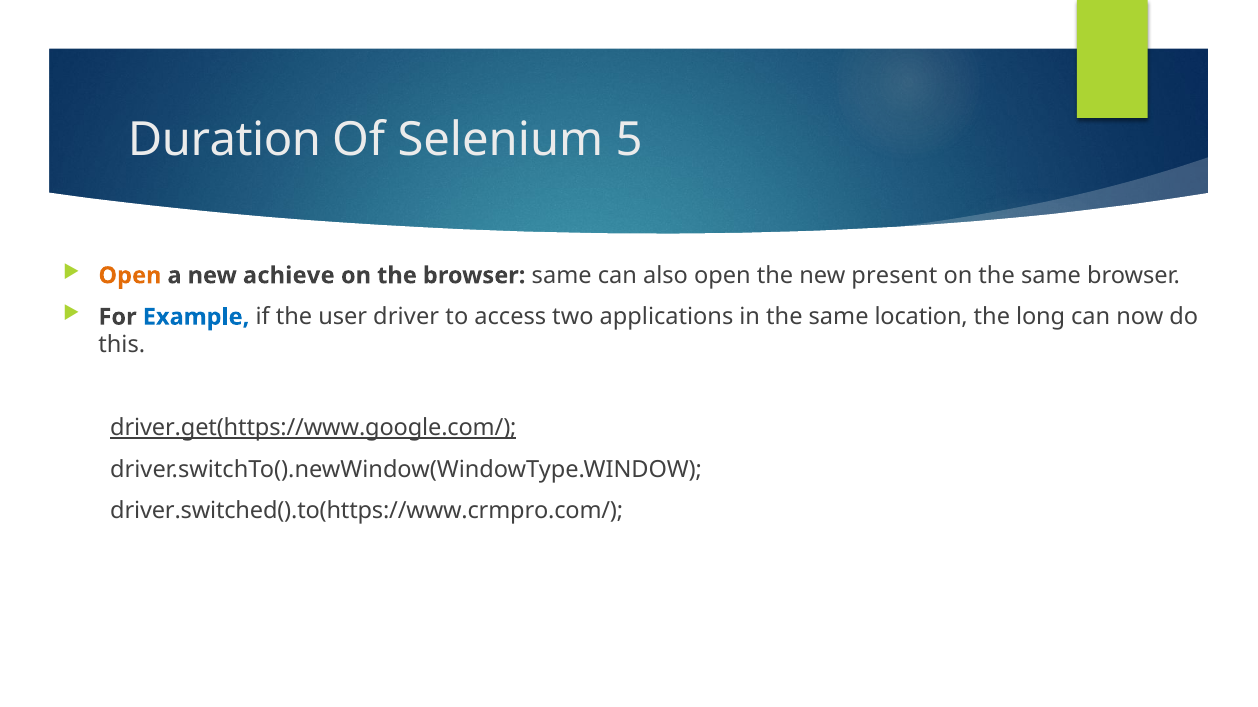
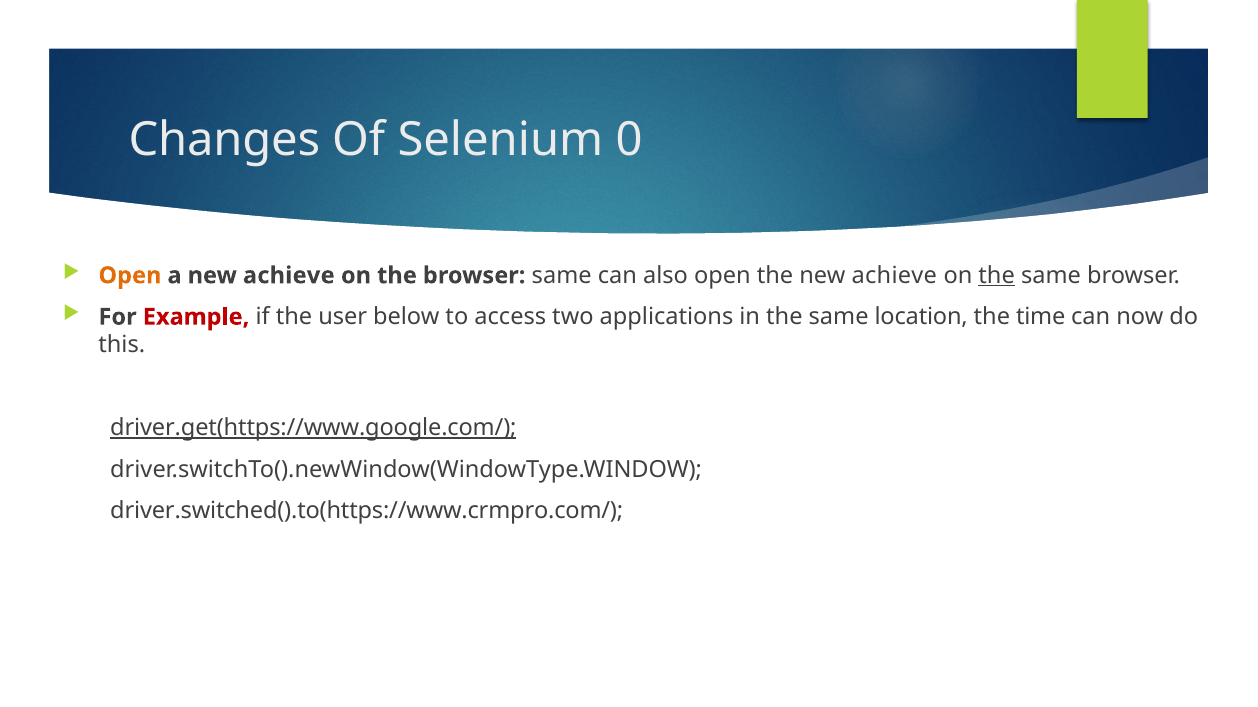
Duration: Duration -> Changes (224, 140)
5: 5 -> 0 (629, 140)
the new present: present -> achieve (894, 276)
the underline: none -> present (997, 276)
Example colour: blue -> red (196, 317)
driver: driver -> below (406, 317)
long: long -> time (1041, 317)
